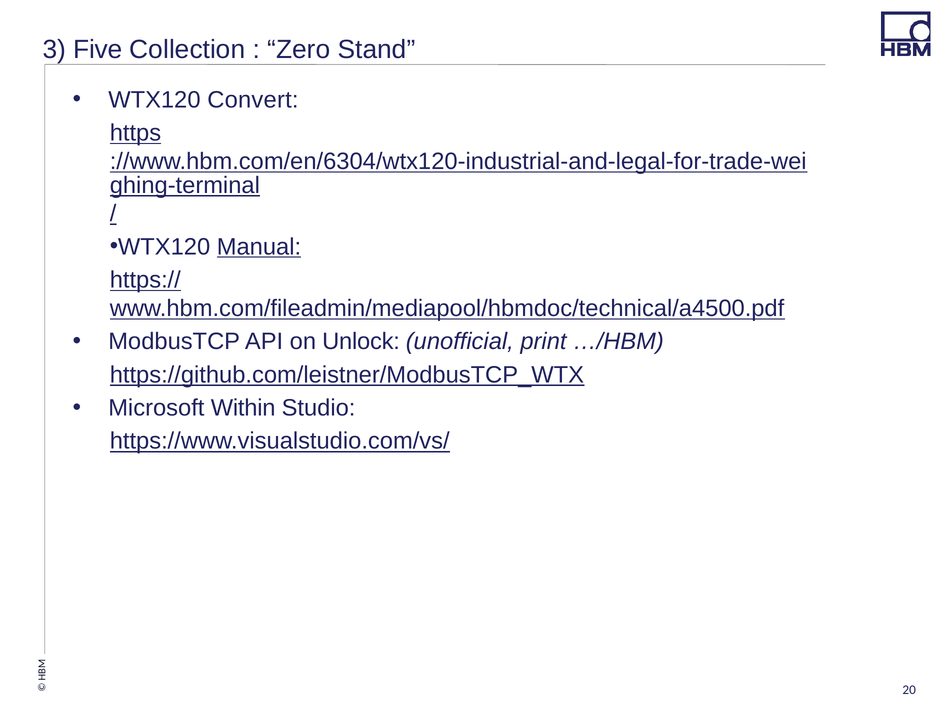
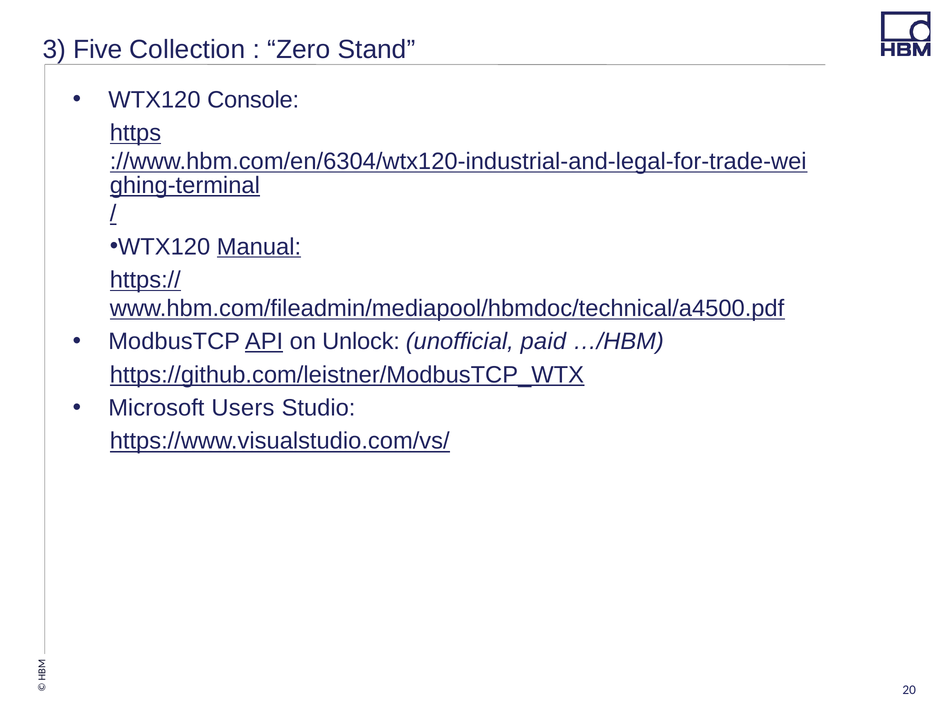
Convert: Convert -> Console (253, 100)
API underline: none -> present (264, 342)
print: print -> paid (543, 342)
Within: Within -> Users (243, 408)
